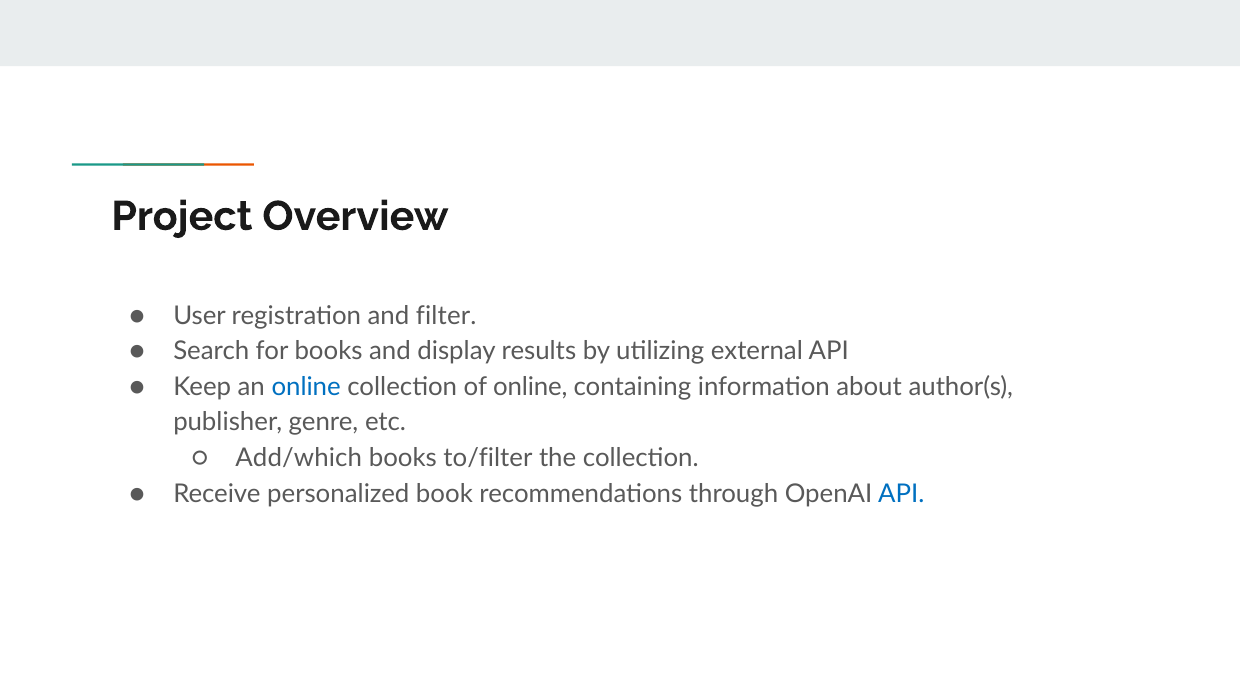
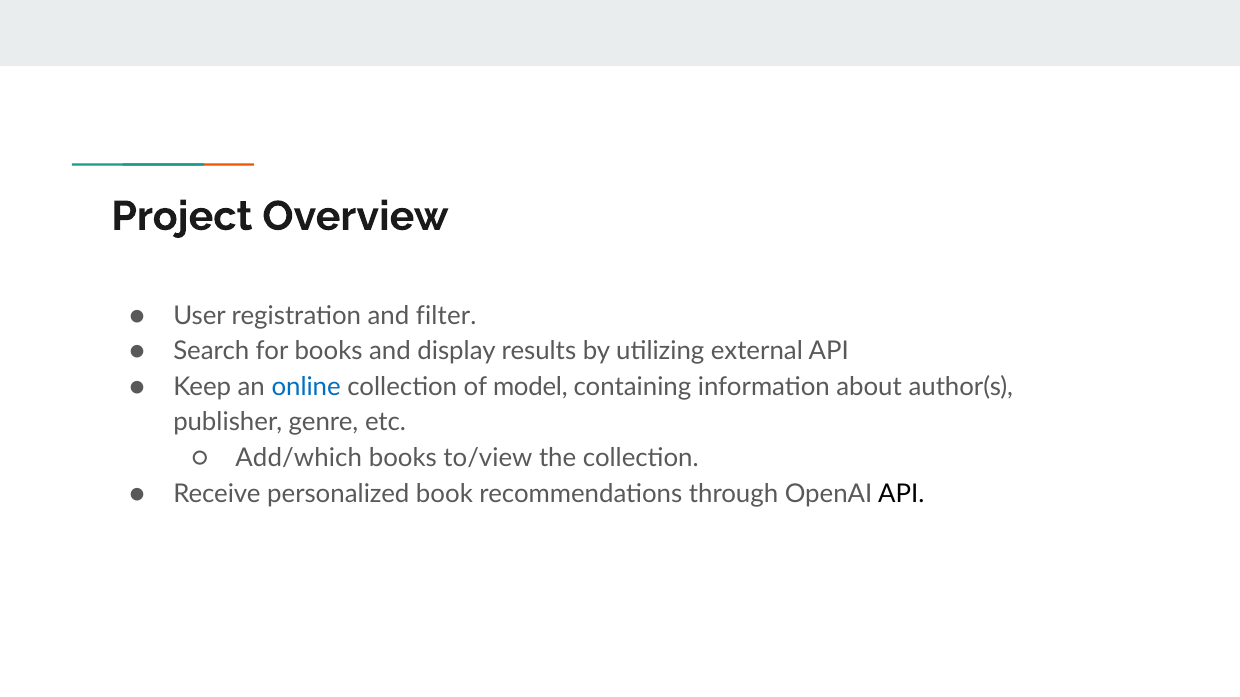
of online: online -> model (530, 387)
to/filter: to/filter -> to/view (488, 458)
API colour: blue -> black (901, 494)
